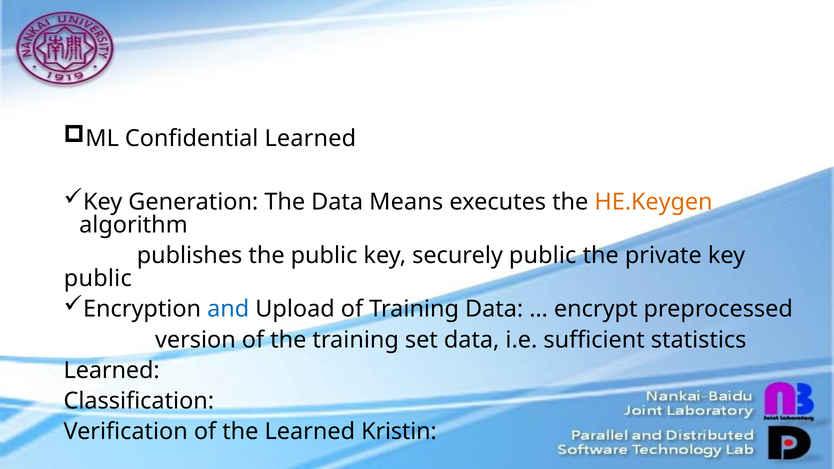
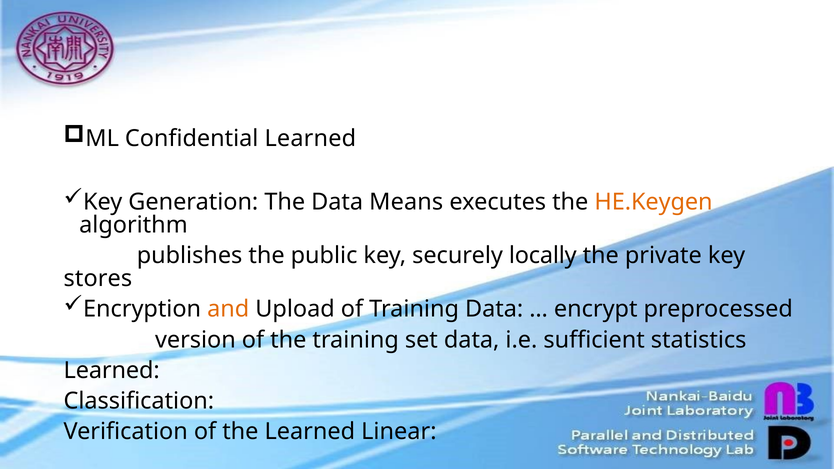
securely public: public -> locally (543, 256)
public: public -> stores (98, 279)
and colour: blue -> orange (228, 309)
Kristin: Kristin -> Linear (399, 432)
